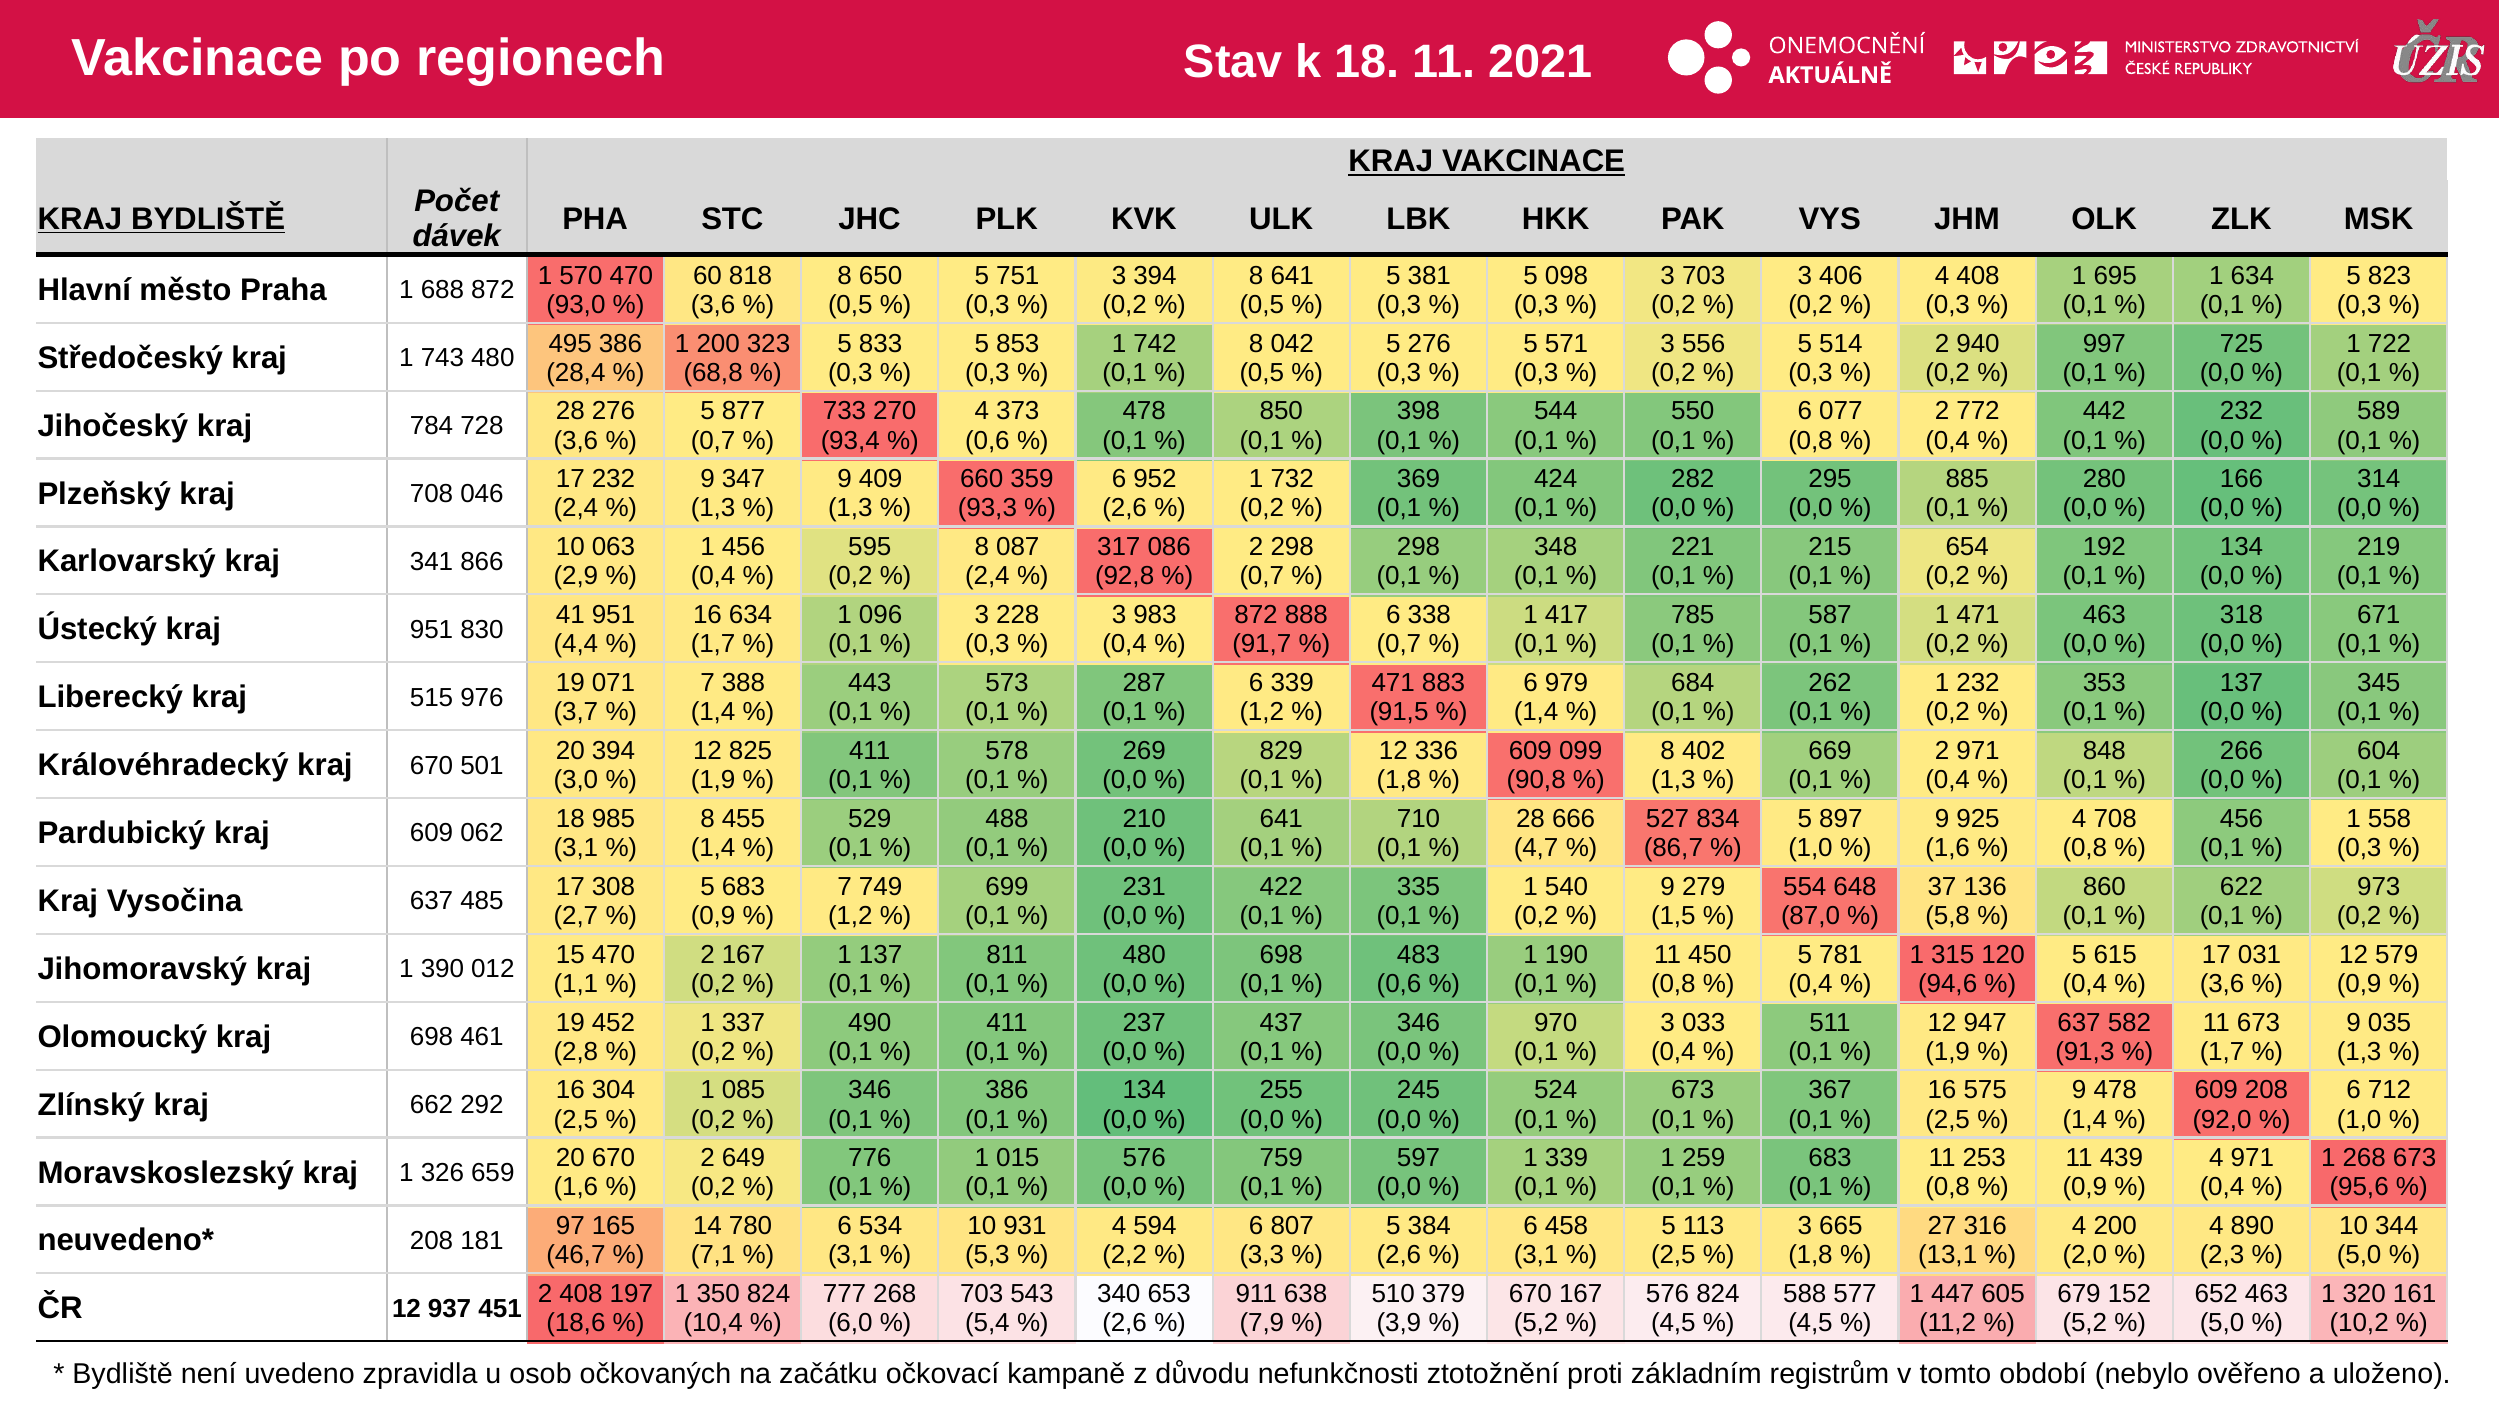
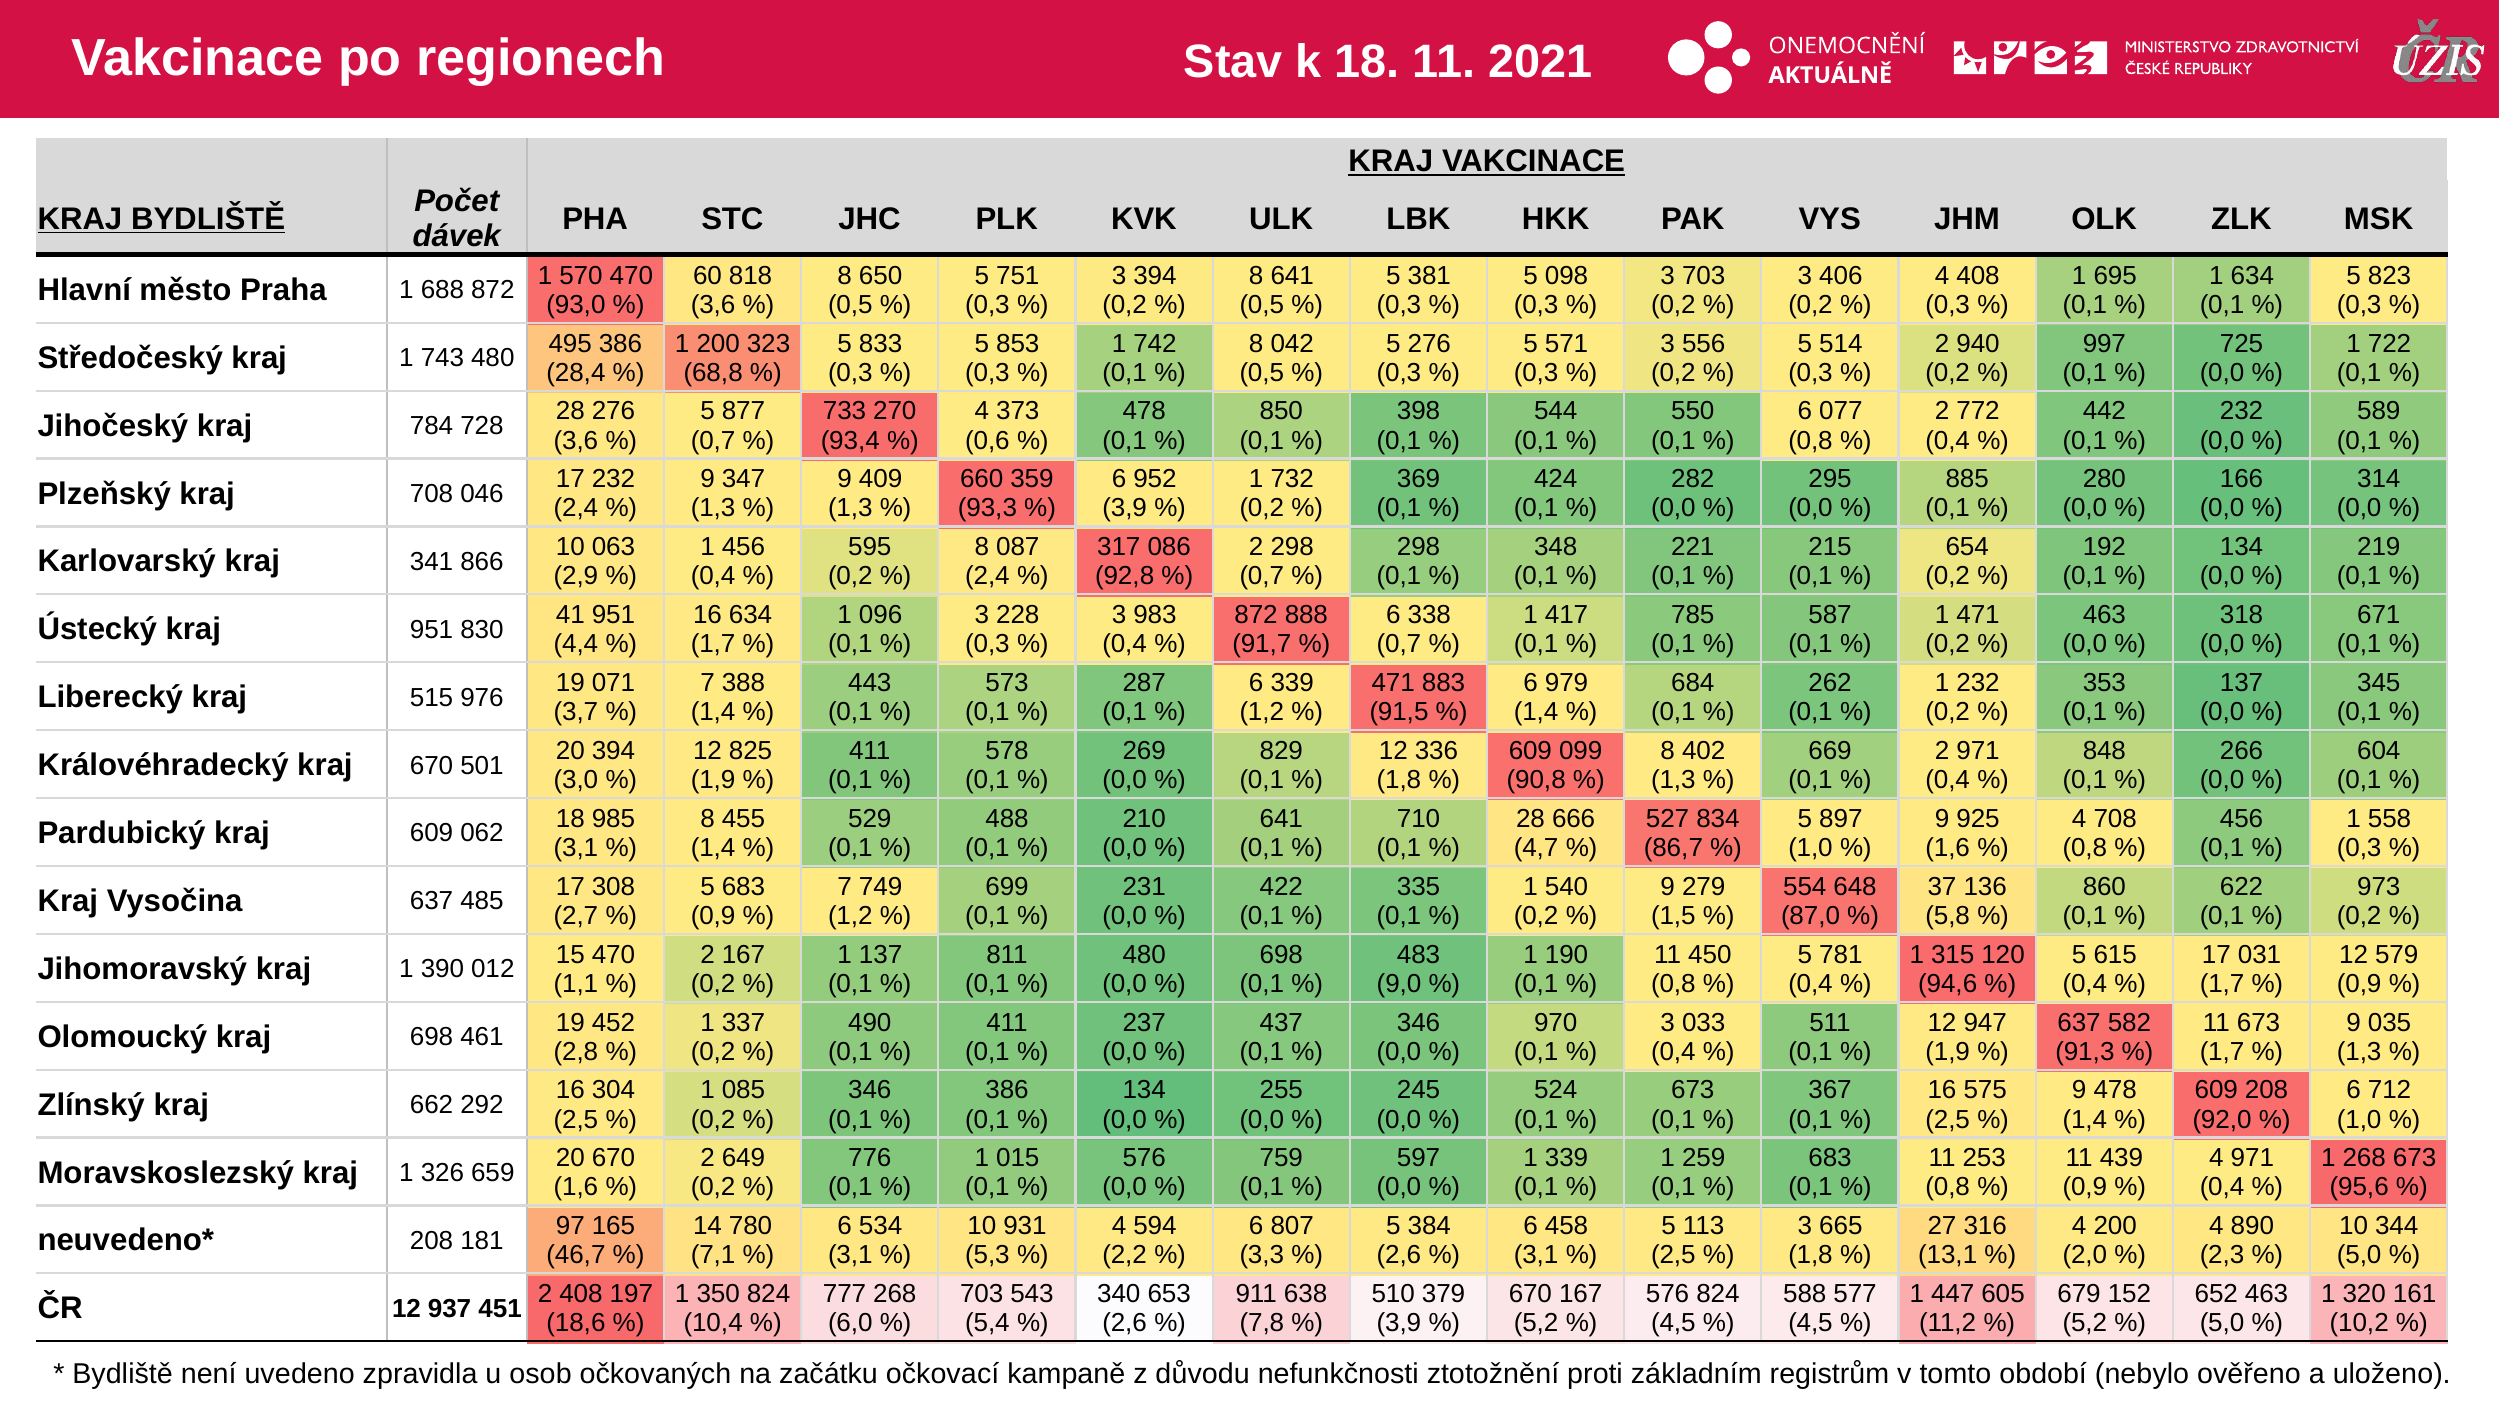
2,6: 2,6 -> 3,9 (1125, 508)
0,6: 0,6 -> 9,0 (1399, 983)
3,6: 3,6 -> 1,7 (2222, 983)
7,9: 7,9 -> 7,8 (1262, 1323)
